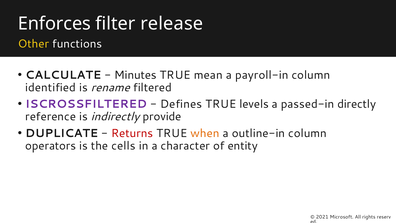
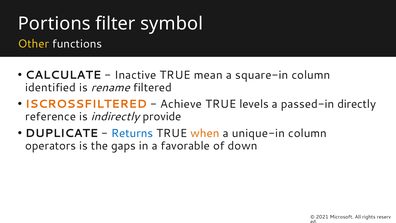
Enforces: Enforces -> Portions (54, 24)
release: release -> symbol (172, 24)
Minutes: Minutes -> Inactive (135, 75)
payroll-in: payroll-in -> square-in (262, 75)
ISCROSSFILTERED colour: purple -> orange (86, 104)
Defines: Defines -> Achieve (181, 104)
Returns colour: red -> blue (132, 133)
outline-in: outline-in -> unique-in (258, 133)
cells: cells -> gaps (124, 146)
character: character -> favorable (185, 146)
entity: entity -> down (243, 146)
